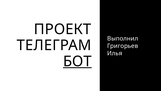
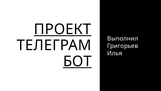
ПРОЕКТ underline: none -> present (63, 29)
